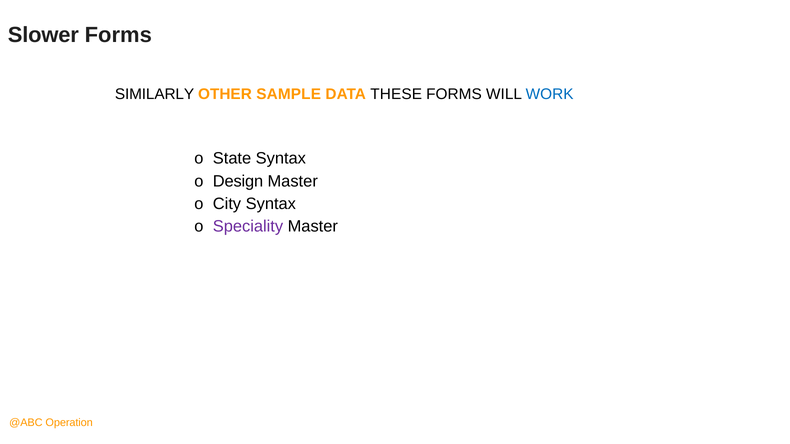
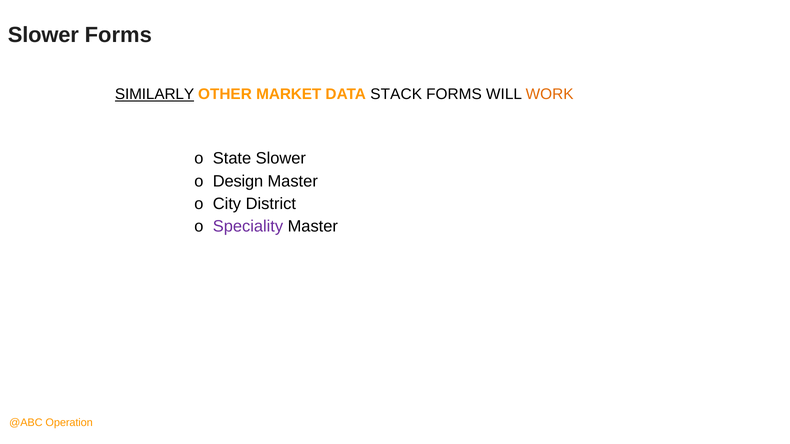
SIMILARLY underline: none -> present (155, 94)
SAMPLE: SAMPLE -> MARKET (289, 94)
THESE: THESE -> STACK (396, 94)
WORK colour: blue -> orange (550, 94)
State Syntax: Syntax -> Slower (281, 159)
City Syntax: Syntax -> District (271, 204)
